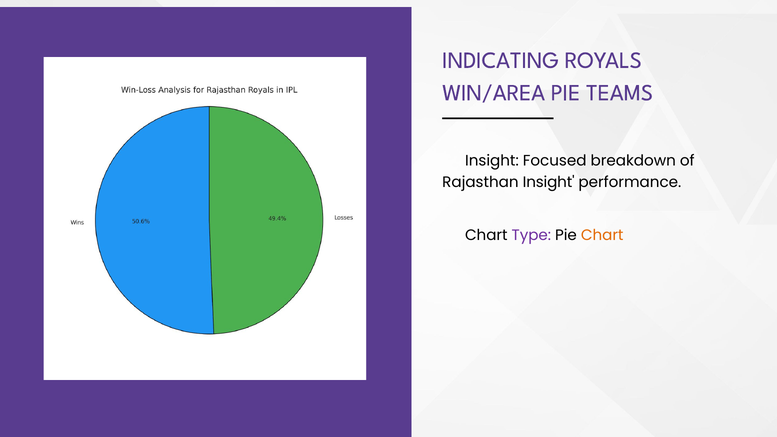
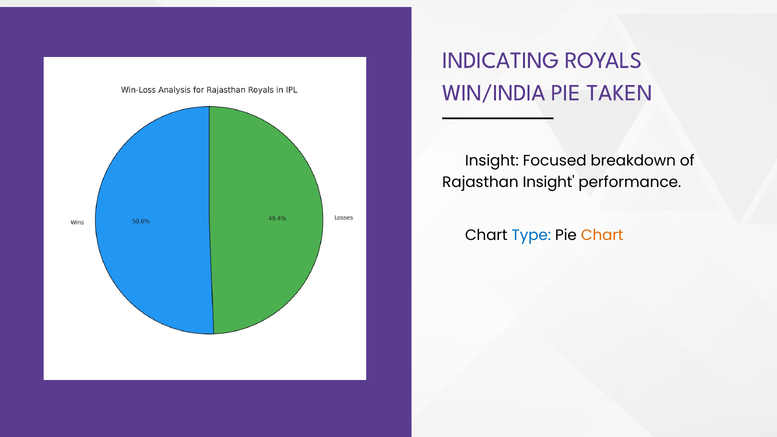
WIN/AREA: WIN/AREA -> WIN/INDIA (494, 93)
TEAMS: TEAMS -> TAKEN (620, 93)
Type colour: purple -> blue (531, 235)
